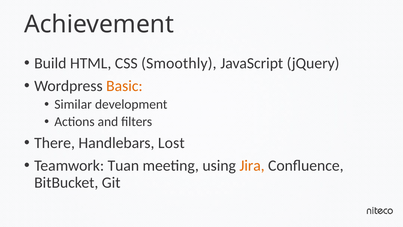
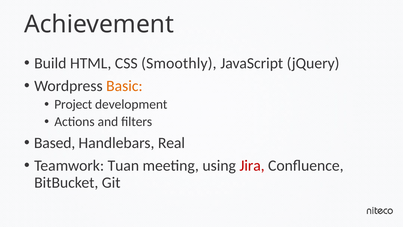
Similar: Similar -> Project (73, 104)
There: There -> Based (55, 143)
Lost: Lost -> Real (171, 143)
Jira colour: orange -> red (252, 165)
